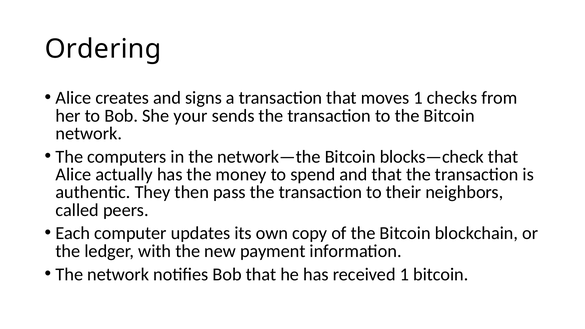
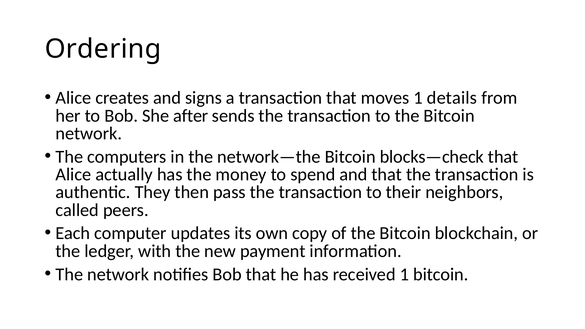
checks: checks -> details (452, 98)
your: your -> after (191, 116)
